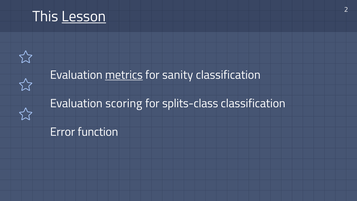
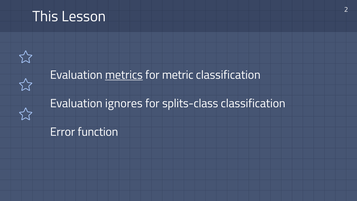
Lesson underline: present -> none (84, 16)
sanity: sanity -> metric (178, 75)
scoring: scoring -> ignores (124, 103)
